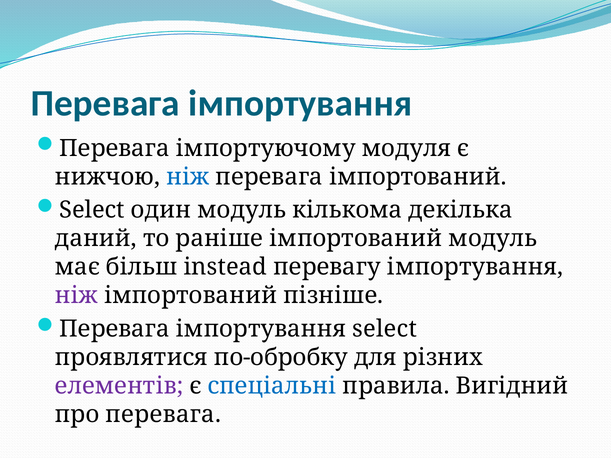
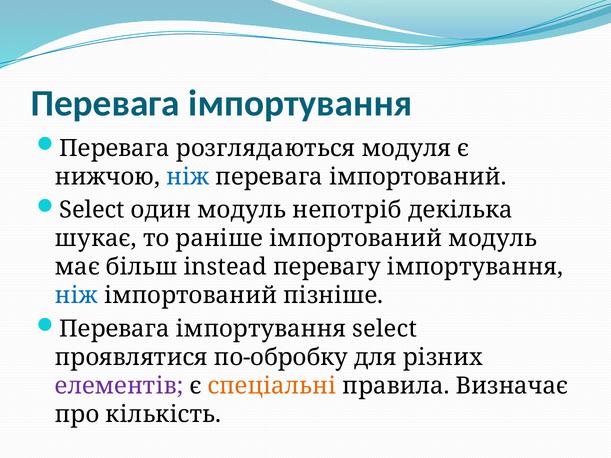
імпортуючому: імпортуючому -> розглядаються (266, 148)
кількома: кількома -> непотріб (347, 210)
даний: даний -> шукає (96, 239)
ніж colour: purple -> blue (76, 296)
спеціальні colour: blue -> orange (272, 386)
Вигідний: Вигідний -> Визначає (512, 386)
про перевага: перевага -> кількість (163, 415)
